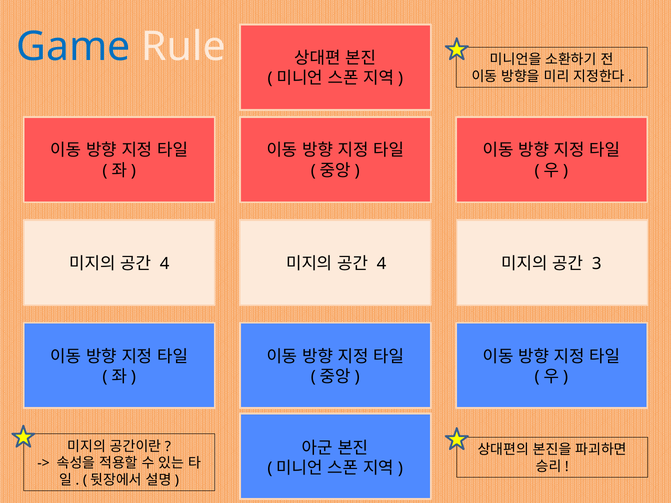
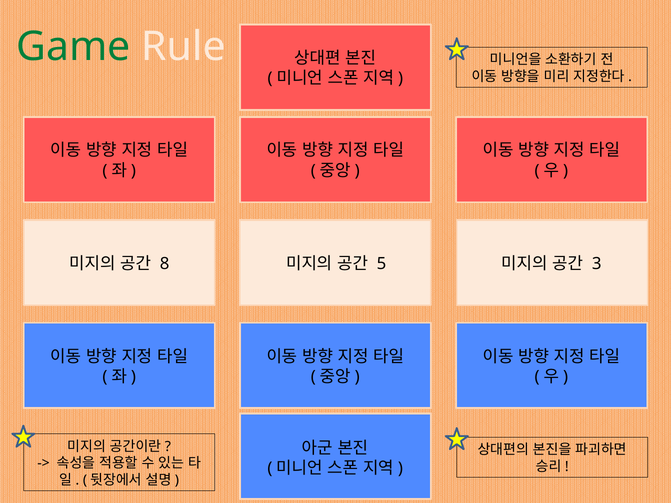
Game colour: blue -> green (73, 47)
4: 4 -> 8 (165, 264)
4: 4 -> 5 (382, 264)
